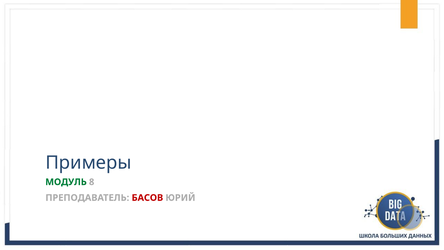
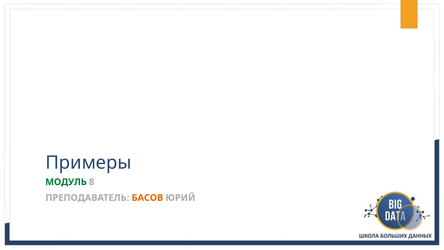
БАСОВ colour: red -> orange (147, 198)
